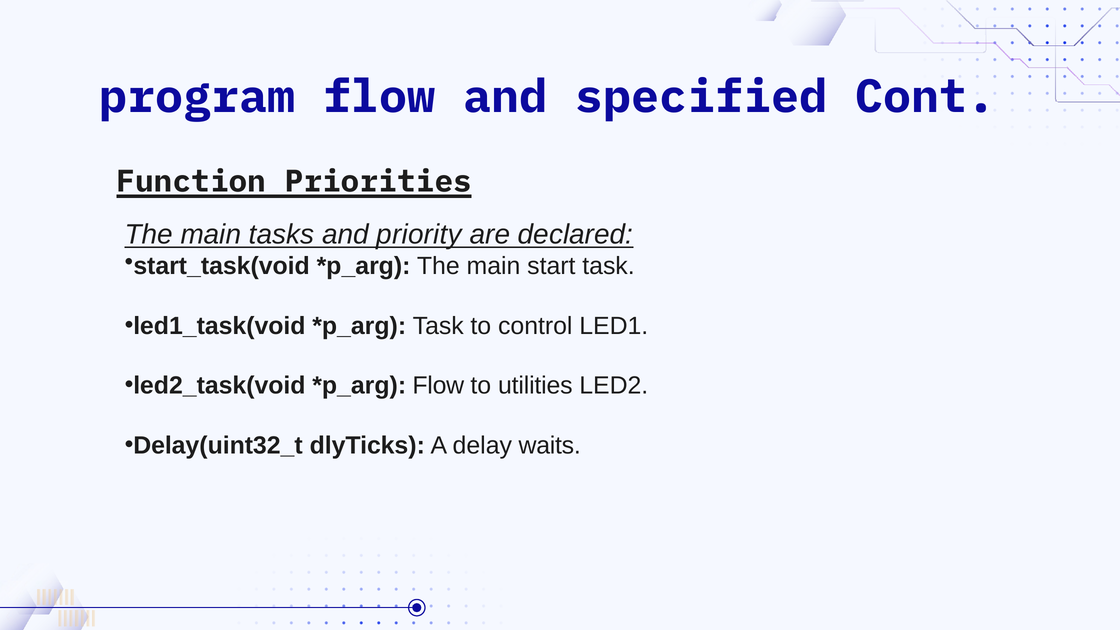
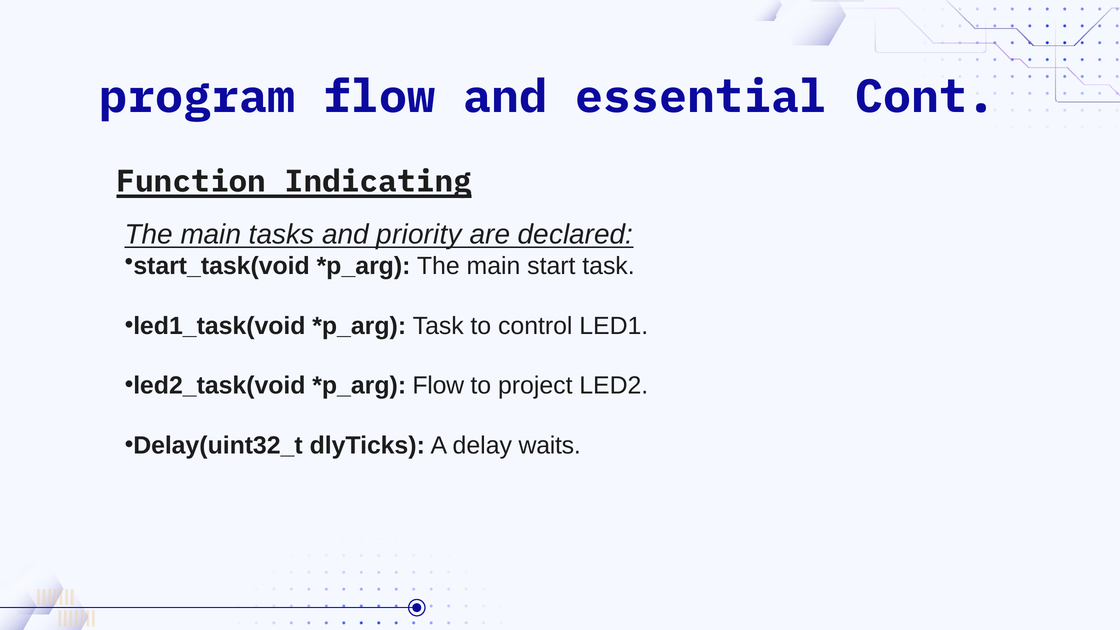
specified: specified -> essential (701, 97)
Priorities: Priorities -> Indicating (378, 181)
utilities: utilities -> project (535, 386)
